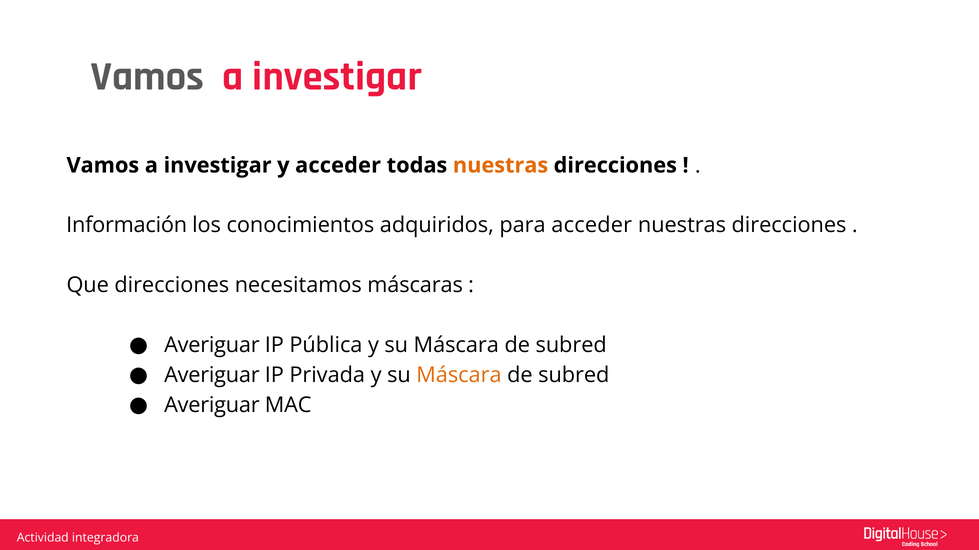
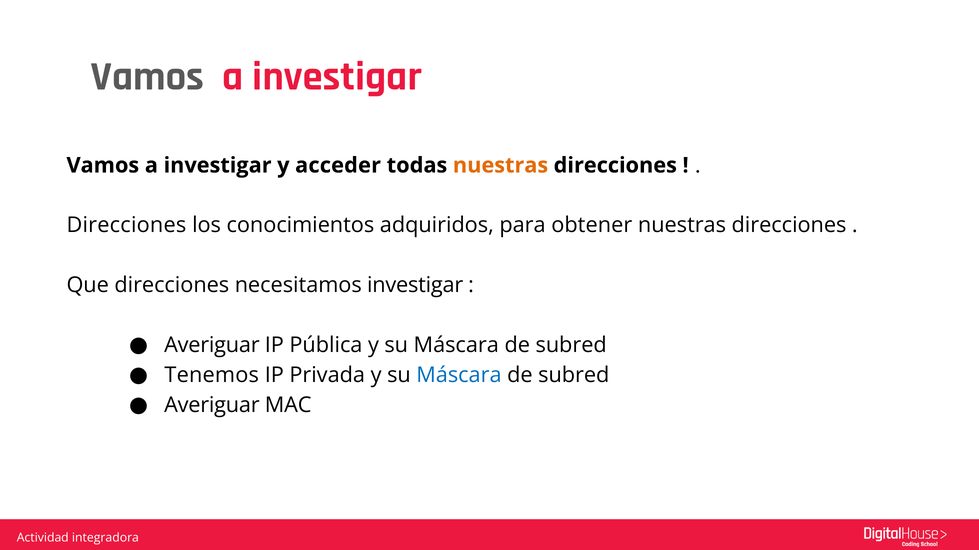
Información: Información -> Direcciones (126, 226)
para acceder: acceder -> obtener (592, 226)
necesitamos máscaras: máscaras -> investigar (415, 286)
Averiguar: Averiguar -> Tenemos (212, 375)
Máscara colour: orange -> blue (459, 375)
